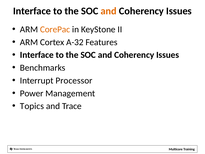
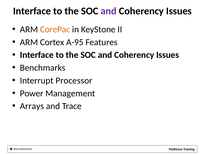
and colour: orange -> purple (109, 11)
A-32: A-32 -> A-95 (75, 42)
Topics: Topics -> Arrays (32, 106)
